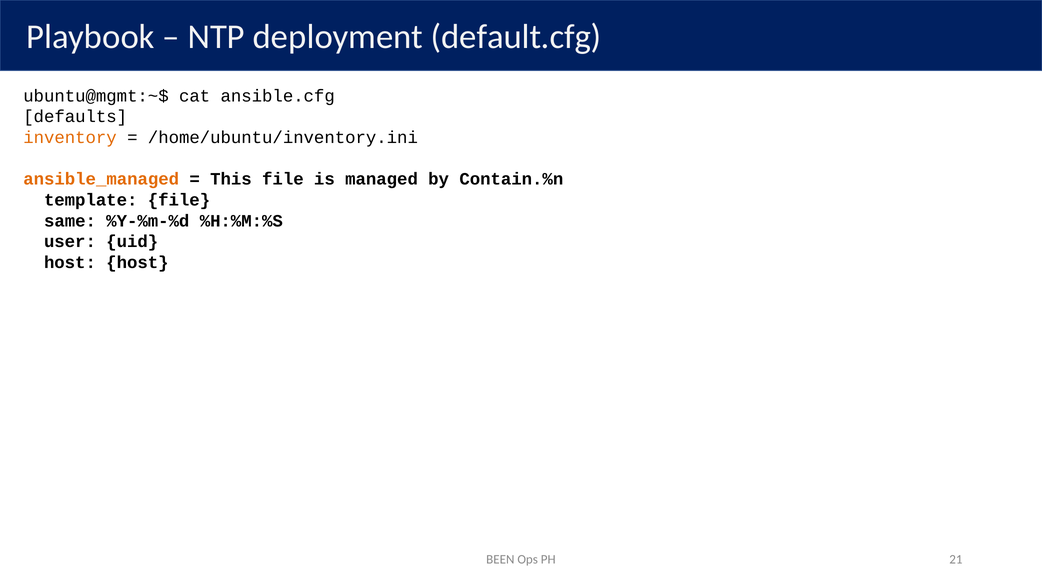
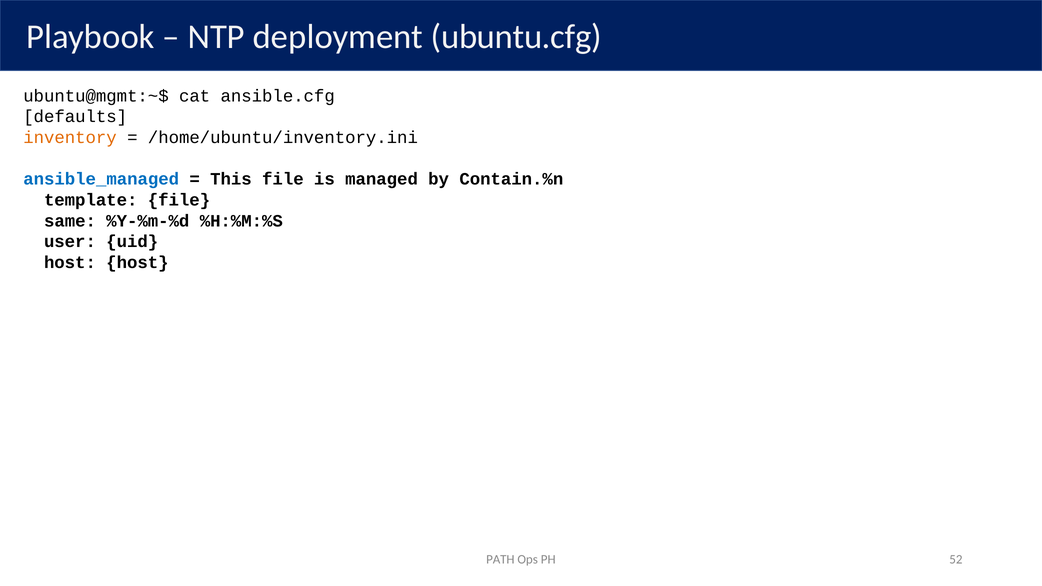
default.cfg: default.cfg -> ubuntu.cfg (516, 37)
ansible_managed colour: orange -> blue (101, 179)
BEEN: BEEN -> PATH (500, 560)
21: 21 -> 52 (956, 560)
